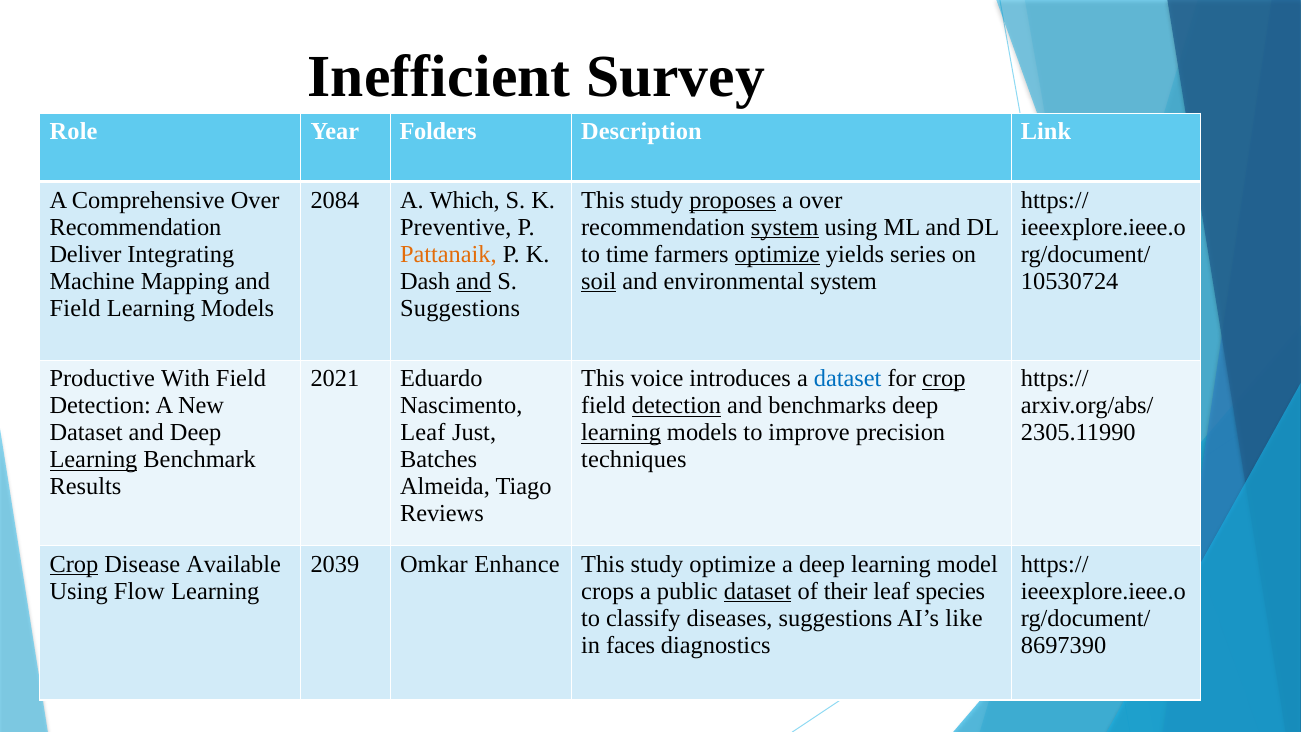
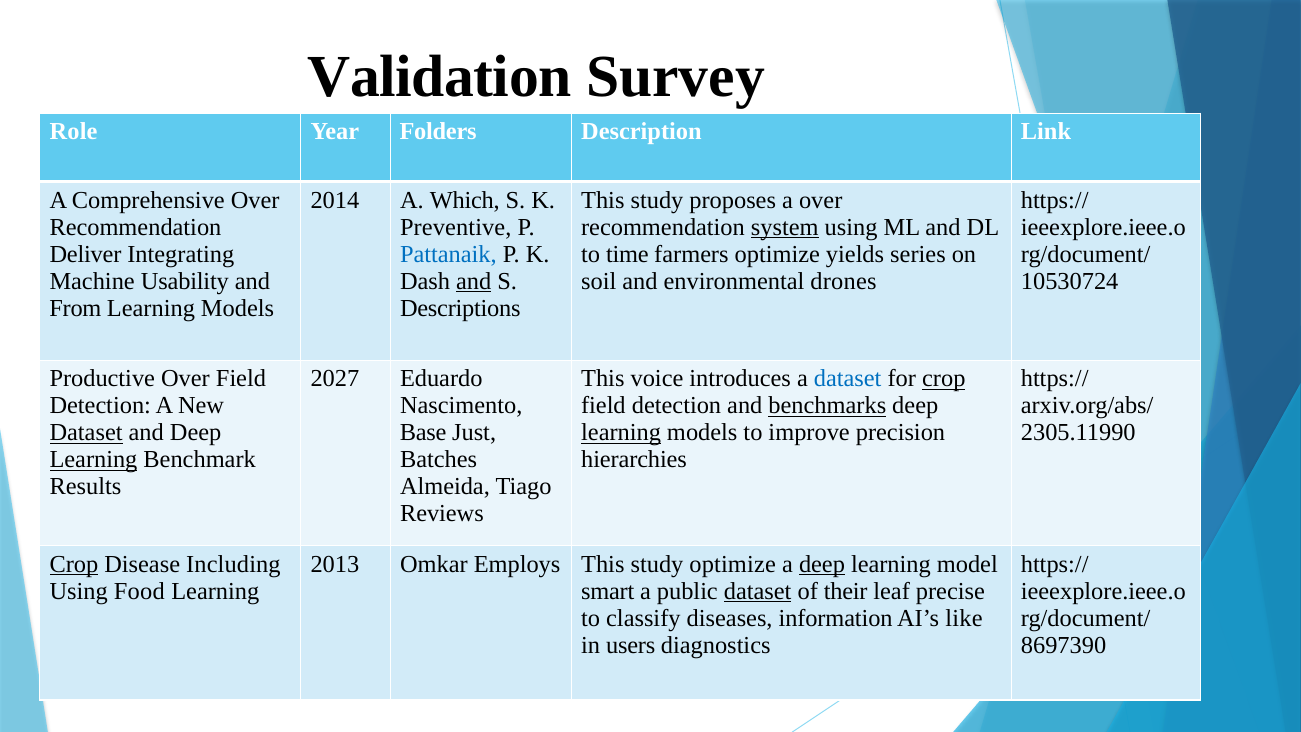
Inefficient: Inefficient -> Validation (439, 77)
2084: 2084 -> 2014 (335, 200)
proposes underline: present -> none (733, 200)
Pattanaik colour: orange -> blue (448, 254)
optimize underline: present -> none (777, 254)
Mapping: Mapping -> Usability (185, 281)
soil underline: present -> none (599, 281)
environmental system: system -> drones (843, 281)
Field: Field -> From (75, 308)
Suggestions: Suggestions -> Descriptions (460, 308)
Productive With: With -> Over (185, 379)
2021: 2021 -> 2027 (335, 379)
detection underline: present -> none (677, 406)
benchmarks underline: none -> present (827, 406)
Dataset underline: none -> present (86, 433)
Leaf: Leaf -> Base (423, 433)
techniques: techniques -> hierarchies (634, 460)
Available: Available -> Including (233, 564)
2039: 2039 -> 2013 (335, 564)
Enhance: Enhance -> Employs (517, 564)
deep underline: none -> present (822, 564)
Flow: Flow -> Food (139, 591)
crops: crops -> smart (608, 591)
species: species -> precise (950, 591)
diseases suggestions: suggestions -> information (836, 618)
faces: faces -> users (631, 645)
